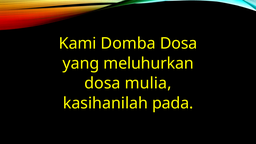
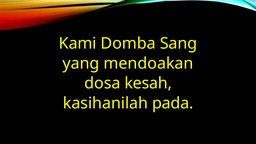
Domba Dosa: Dosa -> Sang (179, 43)
meluhurkan: meluhurkan -> mendoakan (148, 63)
mulia: mulia -> kesah (148, 83)
